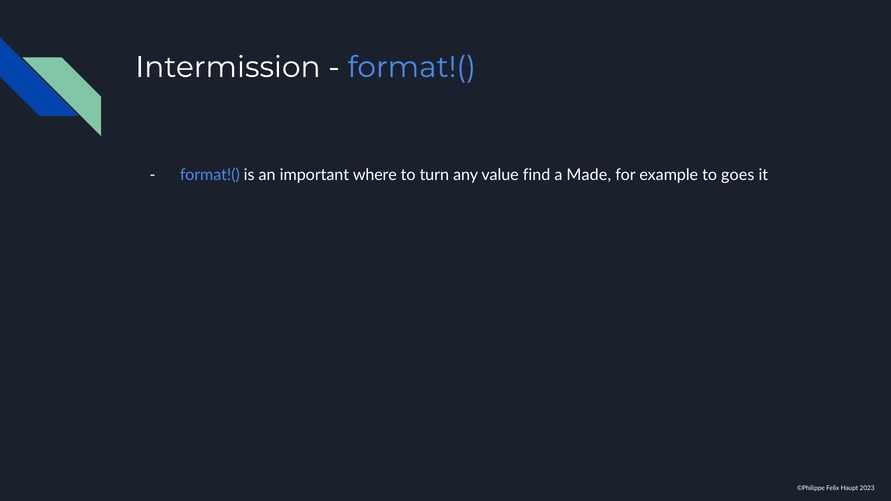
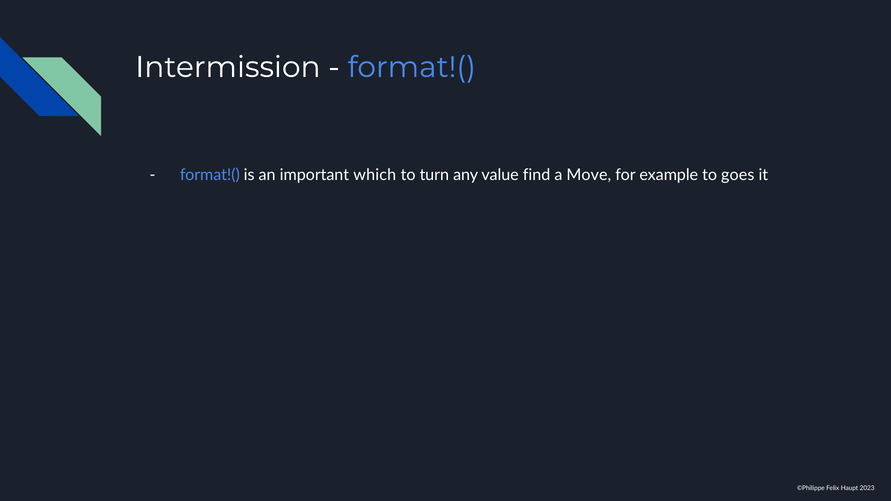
where: where -> which (375, 175)
Made: Made -> Move (589, 175)
